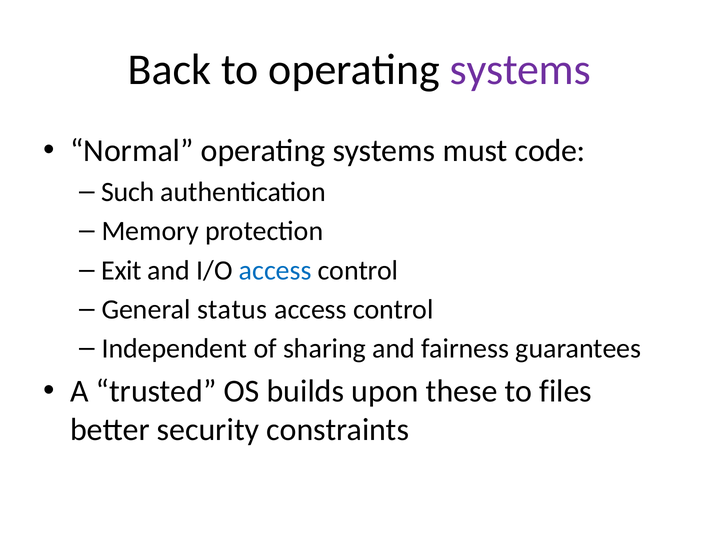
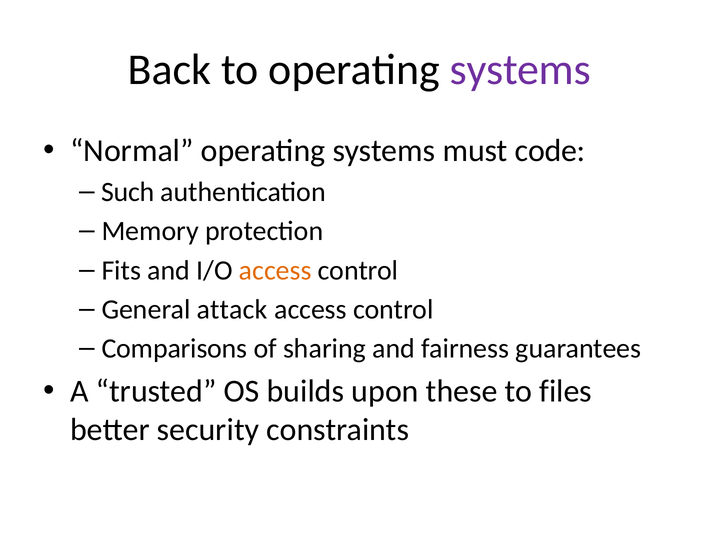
Exit: Exit -> Fits (121, 270)
access colour: blue -> orange (275, 270)
status: status -> attack (232, 310)
Independent: Independent -> Comparisons (174, 349)
